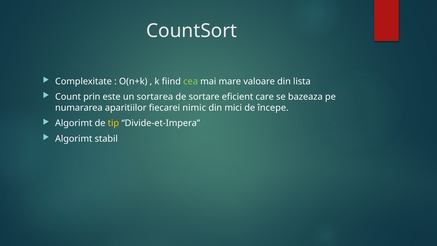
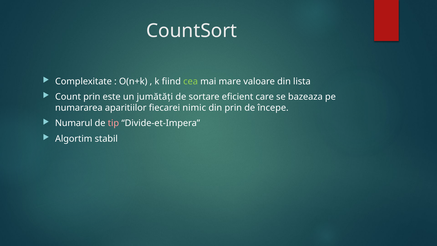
sortarea: sortarea -> jumătăți (155, 97)
din mici: mici -> prin (233, 108)
Algorimt: Algorimt -> Numarul (74, 123)
tip colour: yellow -> pink (113, 123)
Algorimt: Algorimt -> Algortim (74, 139)
